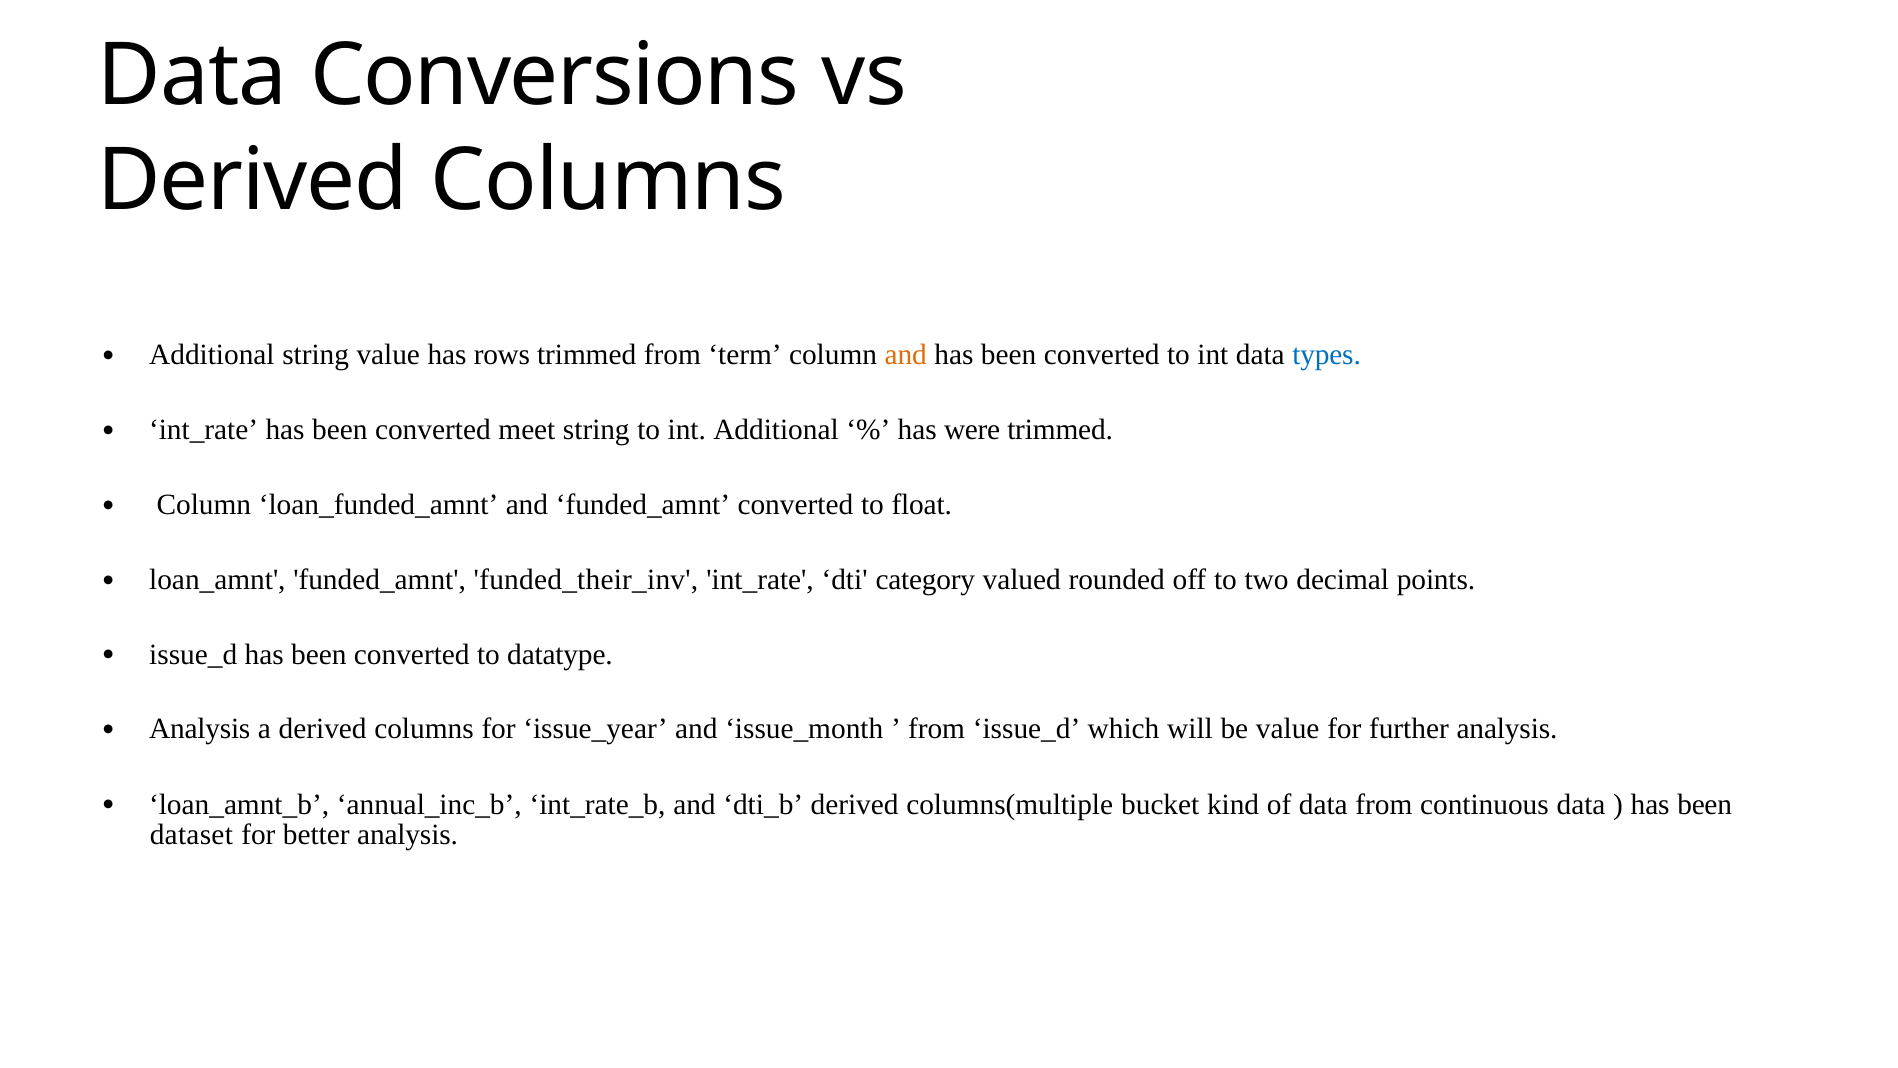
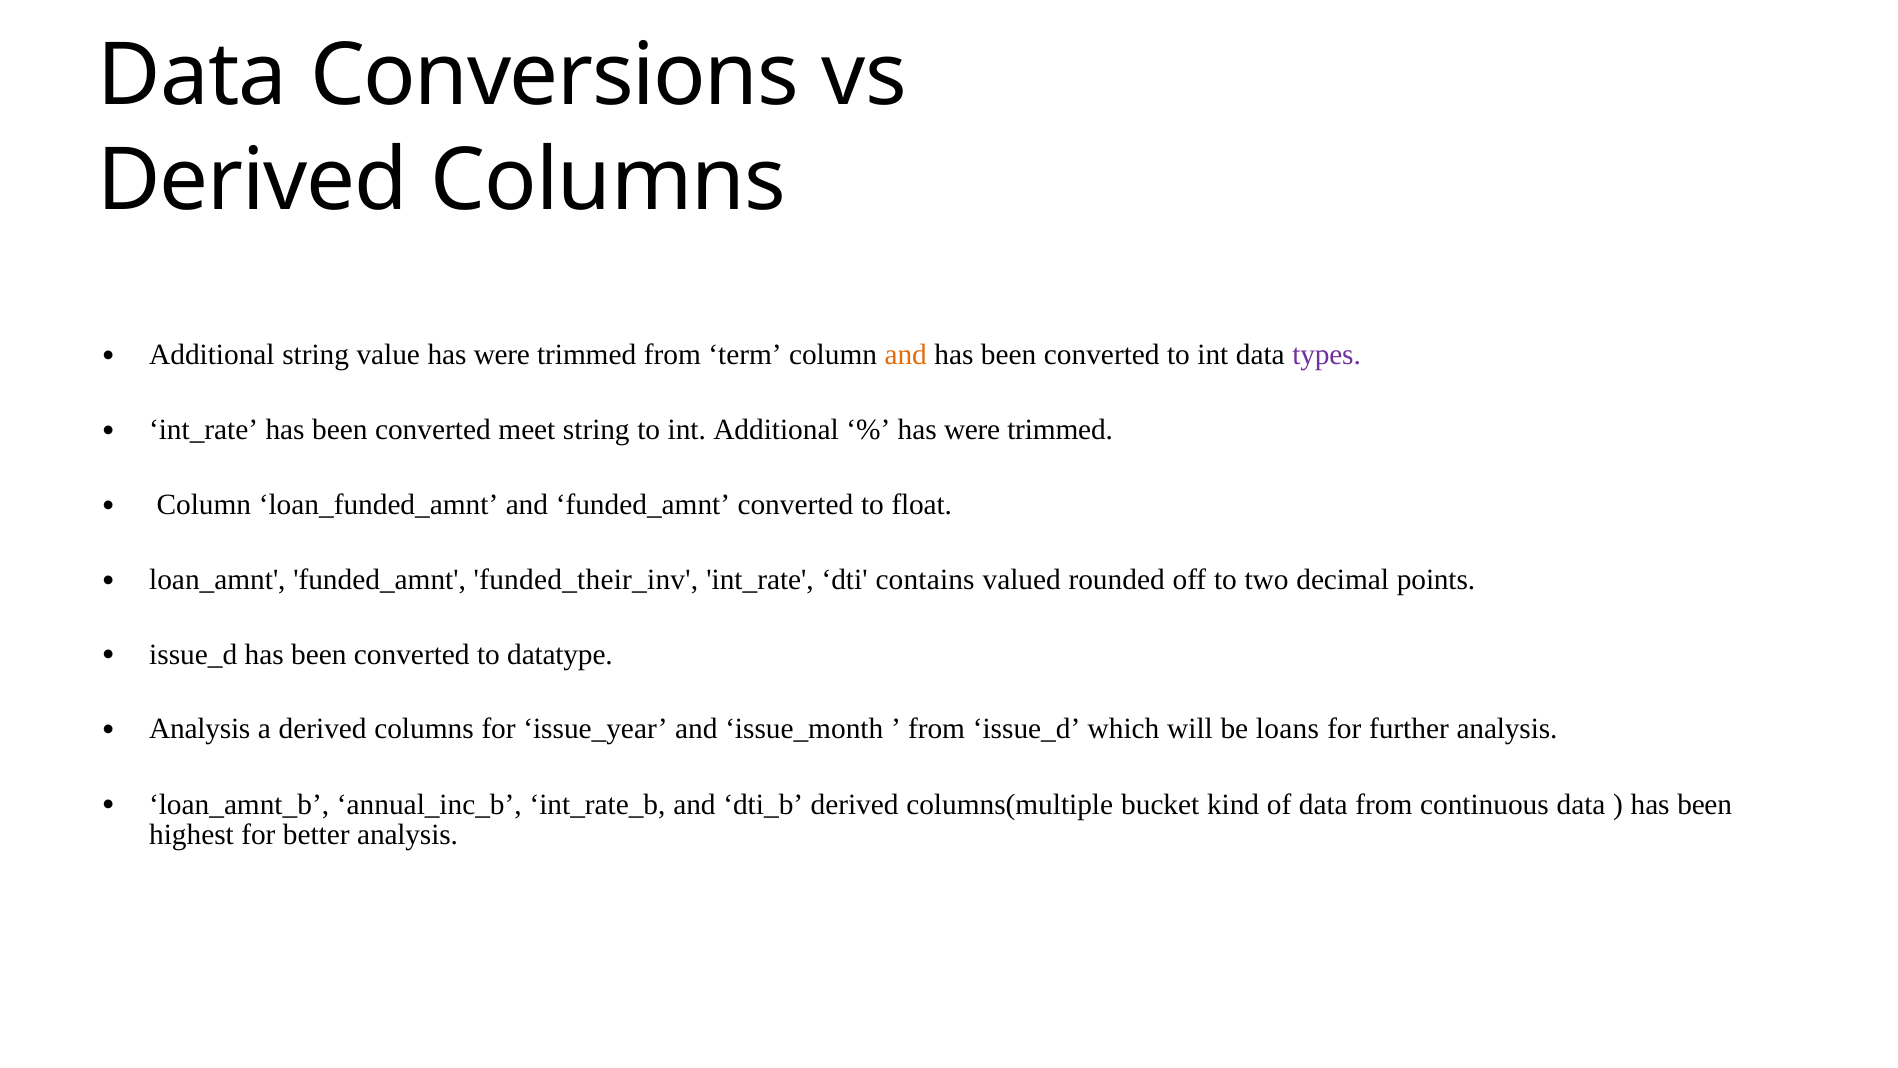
value has rows: rows -> were (502, 355)
types colour: blue -> purple (1327, 355)
category: category -> contains (925, 579)
be value: value -> loans (1288, 729)
dataset: dataset -> highest (192, 835)
